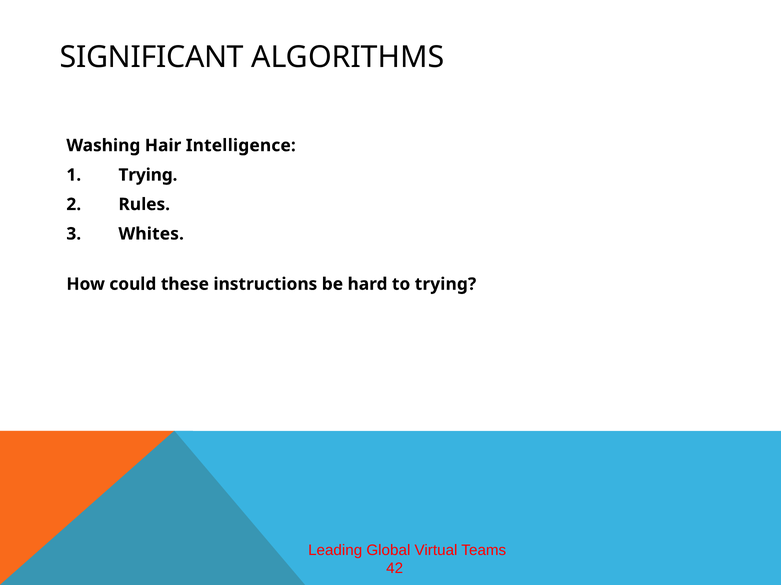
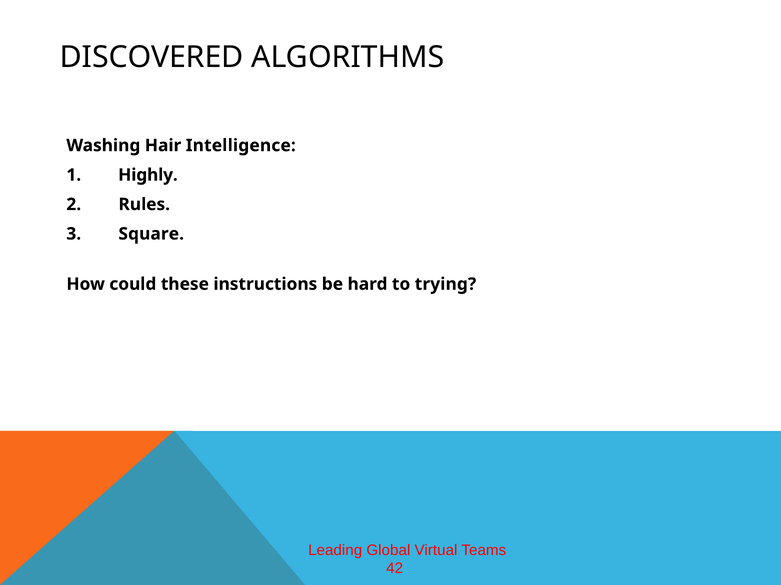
SIGNIFICANT: SIGNIFICANT -> DISCOVERED (152, 57)
Trying: Trying -> Highly (148, 175)
Whites: Whites -> Square (151, 234)
